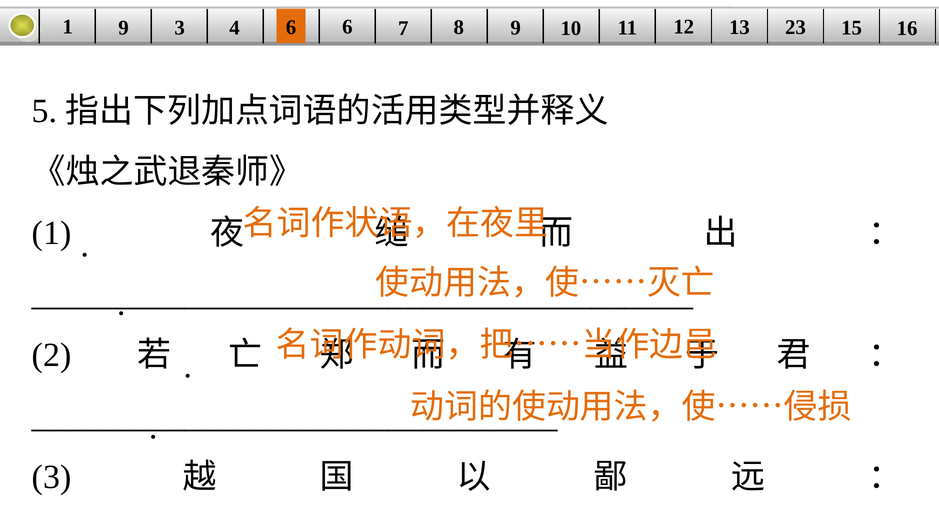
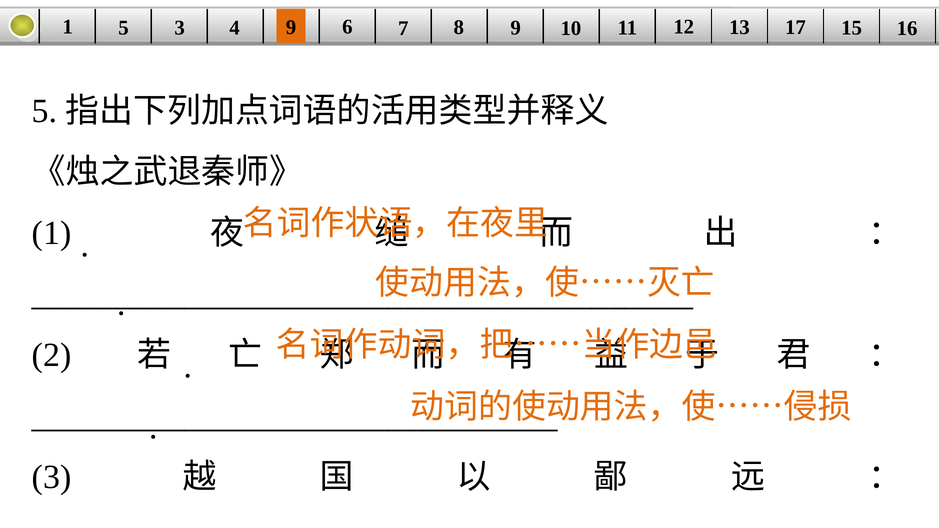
1 9: 9 -> 5 (123, 28)
4 6: 6 -> 9 (291, 27)
23: 23 -> 17 (795, 27)
